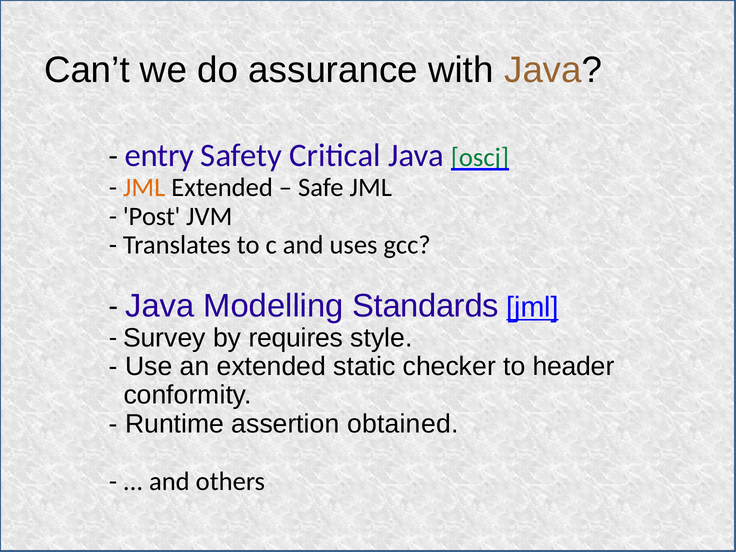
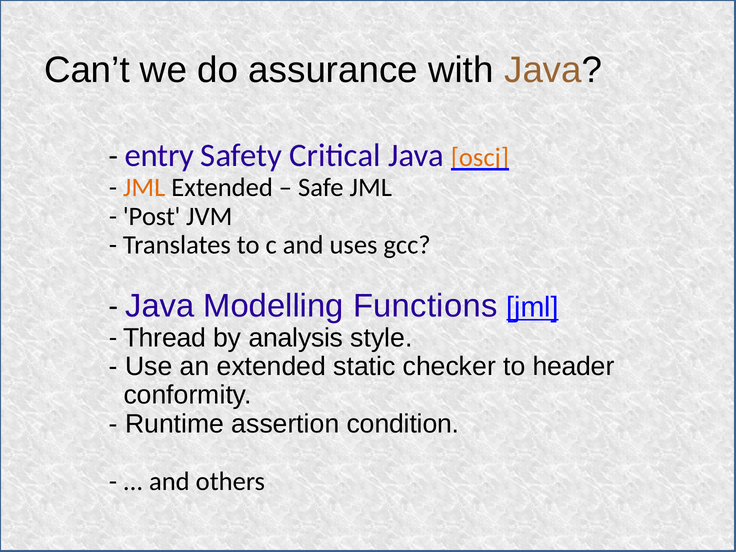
oscj colour: green -> orange (480, 158)
Standards: Standards -> Functions (425, 306)
Survey: Survey -> Thread (164, 338)
requires: requires -> analysis (296, 338)
obtained: obtained -> condition (403, 424)
